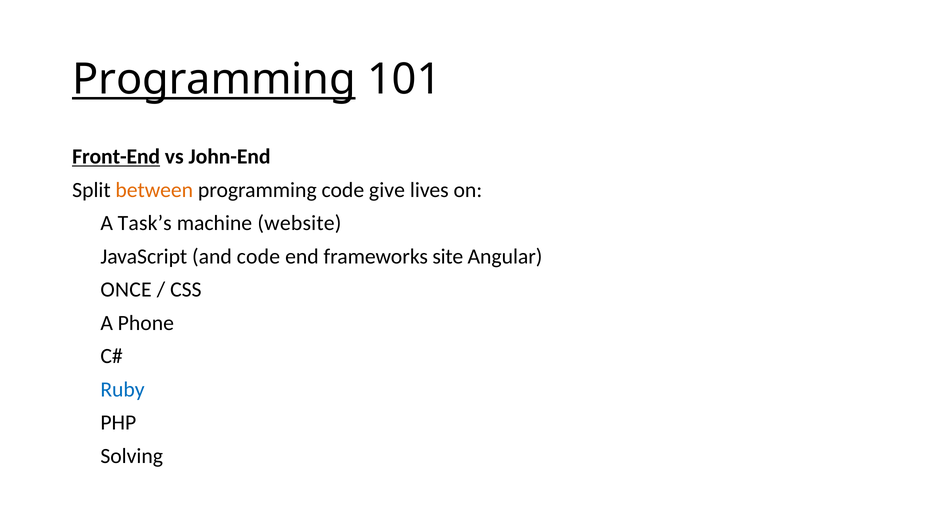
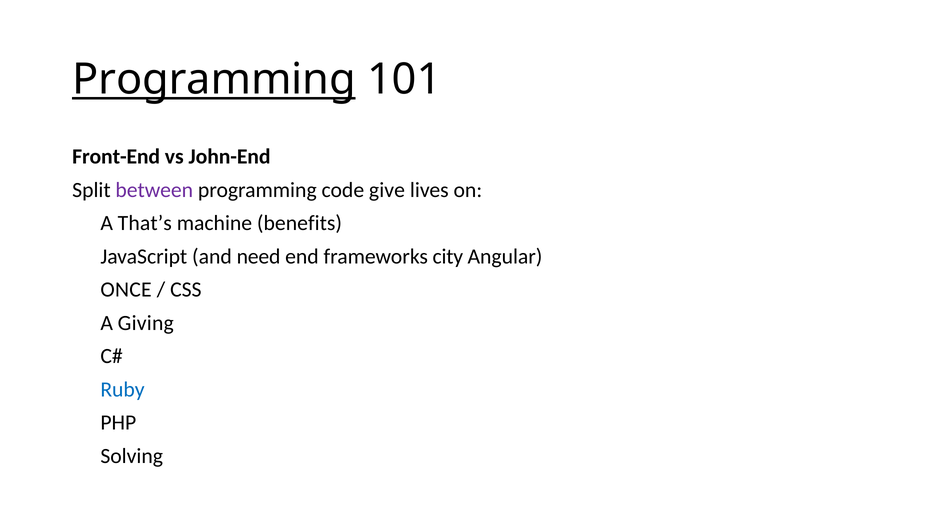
Front-End underline: present -> none (116, 157)
between colour: orange -> purple (154, 190)
Task’s: Task’s -> That’s (145, 224)
website: website -> benefits (300, 224)
and code: code -> need (259, 257)
site: site -> city (448, 257)
Phone: Phone -> Giving (146, 323)
